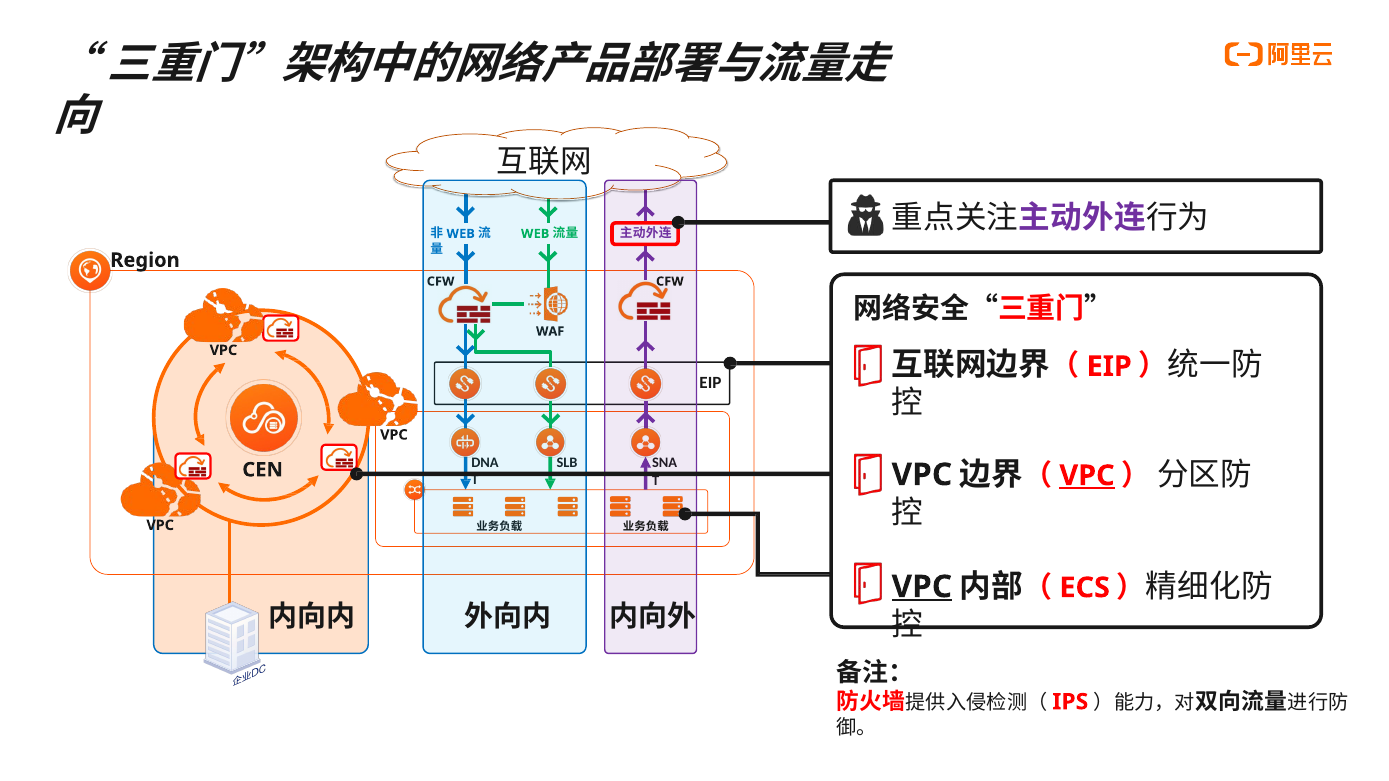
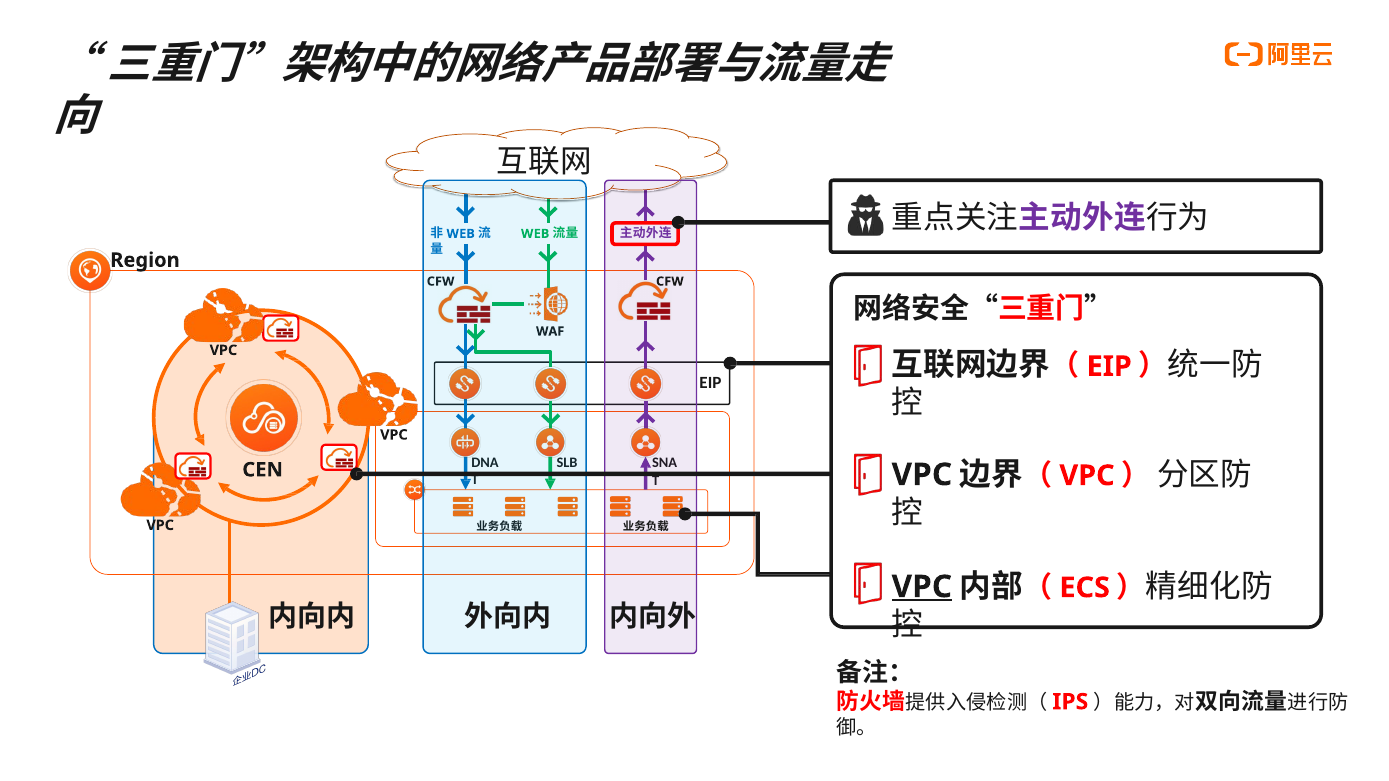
VPC underline: present -> none (1087, 476)
